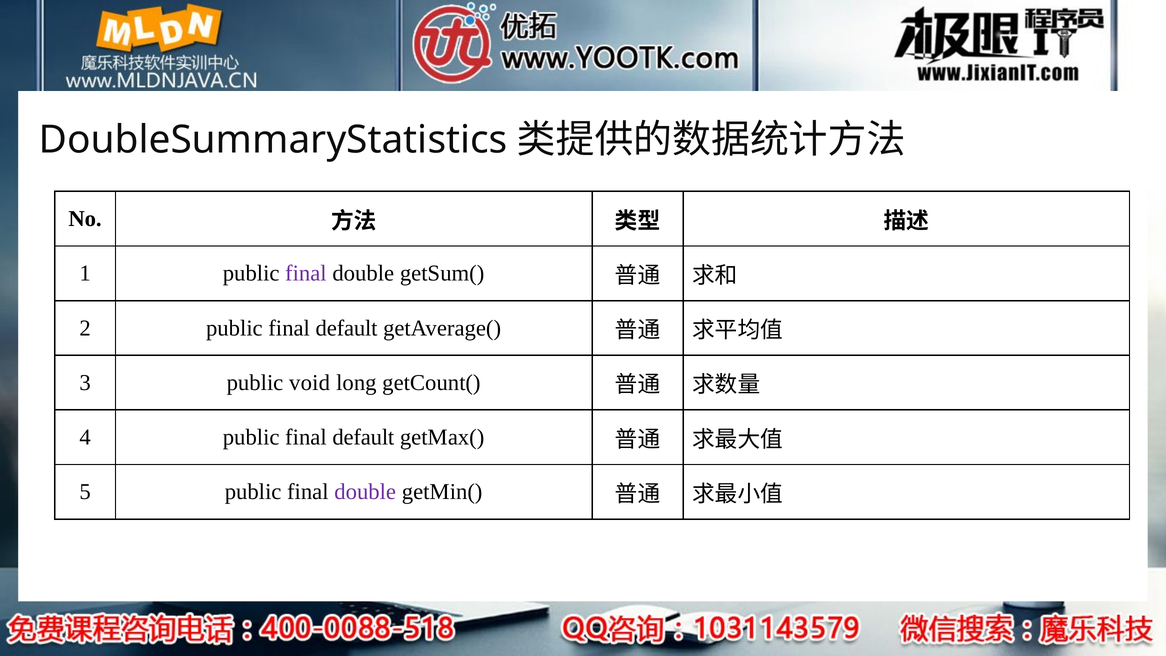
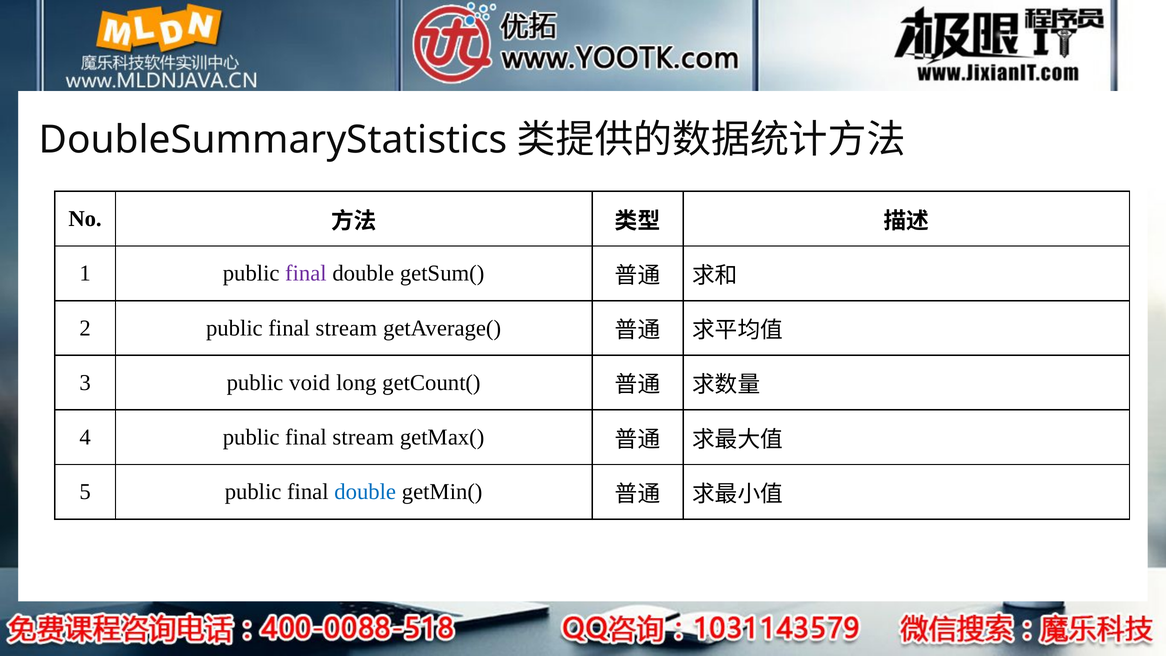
2 public final default: default -> stream (346, 328)
4 public final default: default -> stream (363, 437)
double colour: purple -> blue (365, 492)
